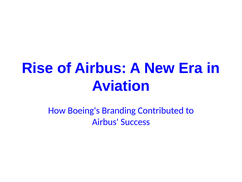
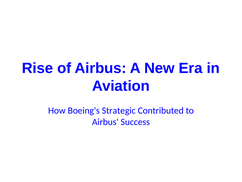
Branding: Branding -> Strategic (119, 110)
